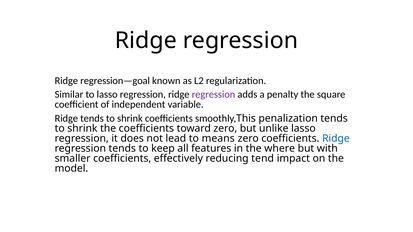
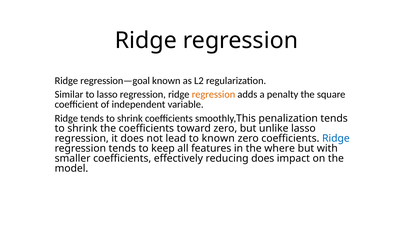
regression colour: purple -> orange (213, 95)
to means: means -> known (218, 139)
reducing tend: tend -> does (263, 159)
